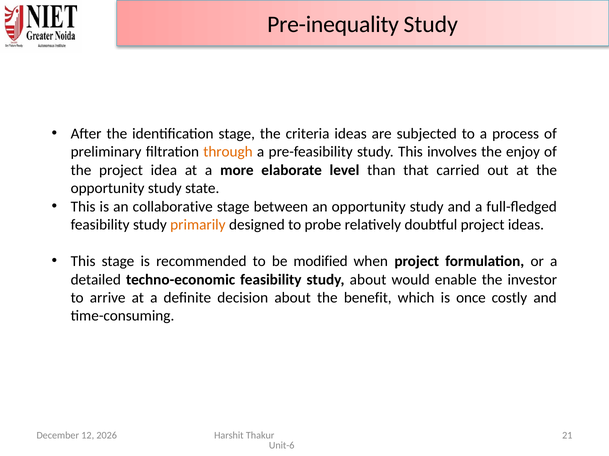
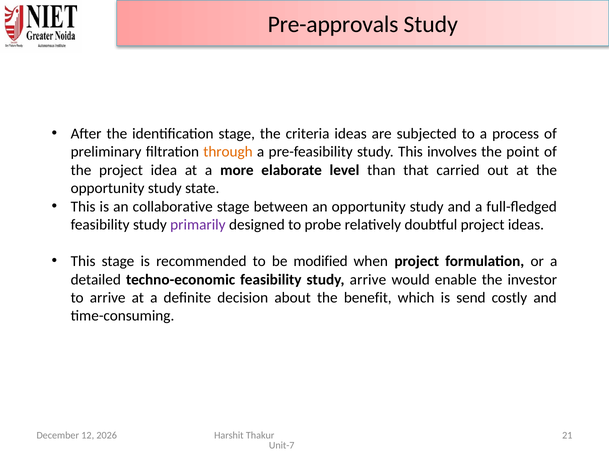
Pre-inequality: Pre-inequality -> Pre-approvals (333, 24)
enjoy: enjoy -> point (523, 152)
primarily colour: orange -> purple (198, 225)
study about: about -> arrive (368, 280)
once: once -> send (471, 298)
Unit-6: Unit-6 -> Unit-7 (282, 446)
